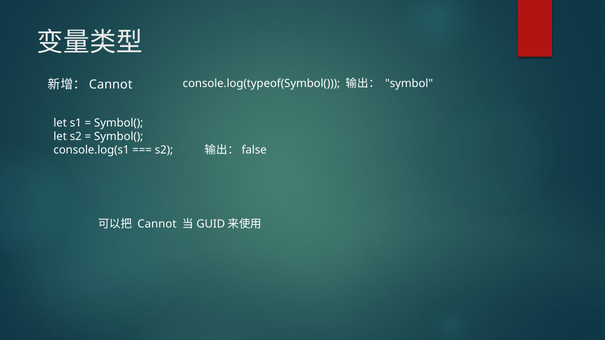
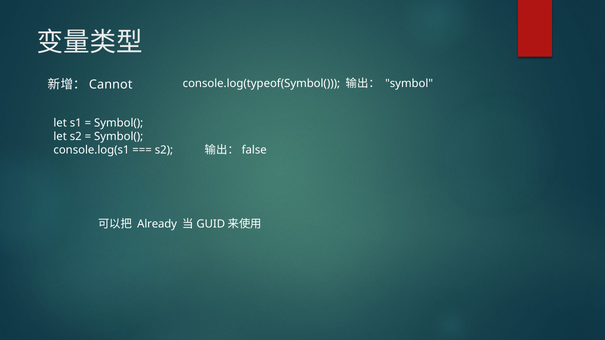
Cannot: Cannot -> Already (157, 224)
